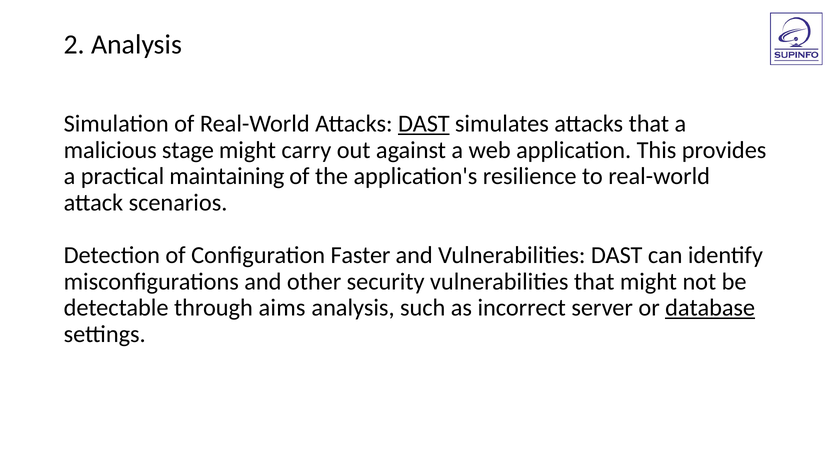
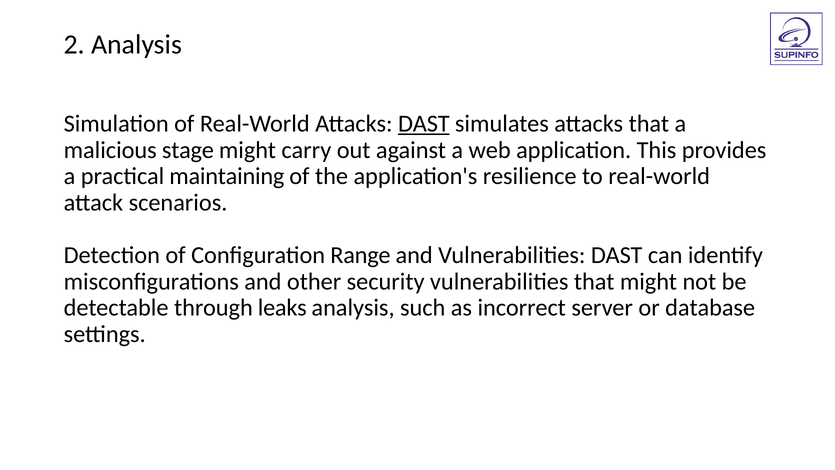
Faster: Faster -> Range (360, 255)
aims: aims -> leaks (282, 308)
database underline: present -> none (710, 308)
